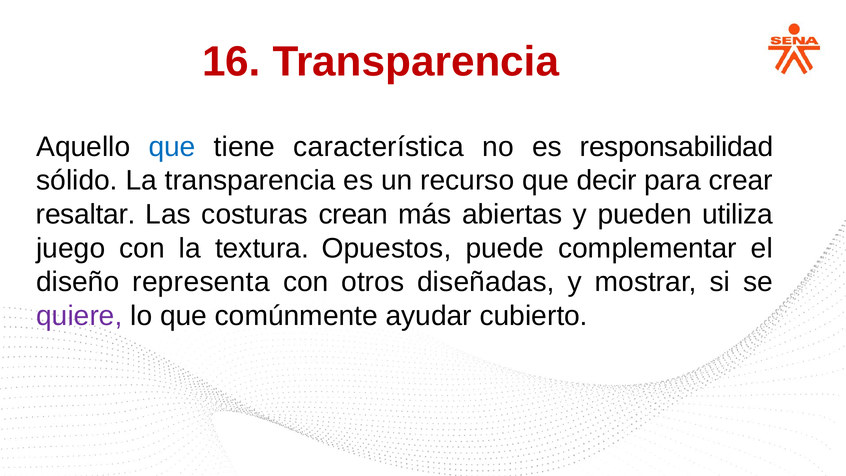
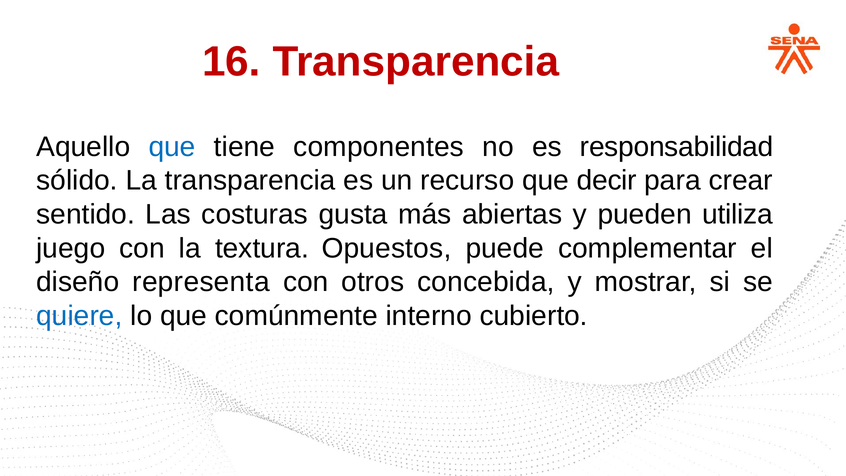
característica: característica -> componentes (379, 147)
resaltar: resaltar -> sentido (86, 214)
crean: crean -> gusta (353, 214)
diseñadas: diseñadas -> concebida (486, 282)
quiere colour: purple -> blue (79, 316)
ayudar: ayudar -> interno (429, 316)
